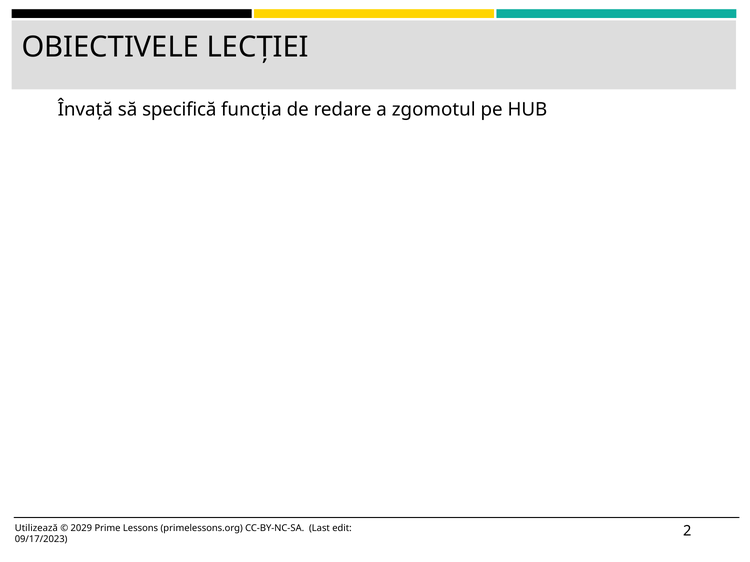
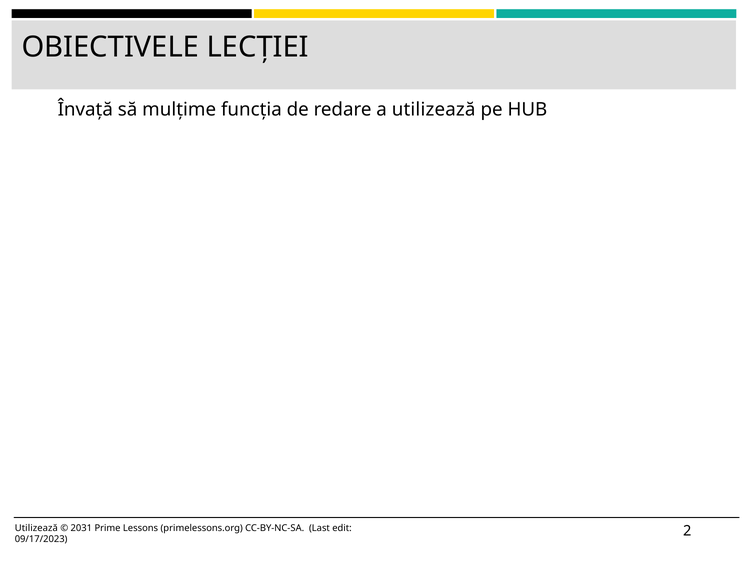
specifică: specifică -> mulțime (179, 110)
a zgomotul: zgomotul -> utilizează (434, 110)
2029: 2029 -> 2031 (81, 528)
